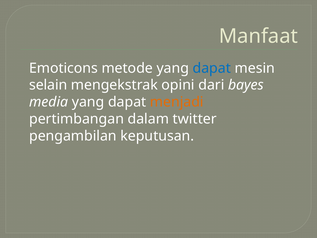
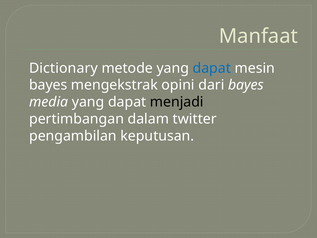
Emoticons: Emoticons -> Dictionary (63, 68)
selain: selain -> bayes (48, 85)
menjadi colour: orange -> black (177, 102)
